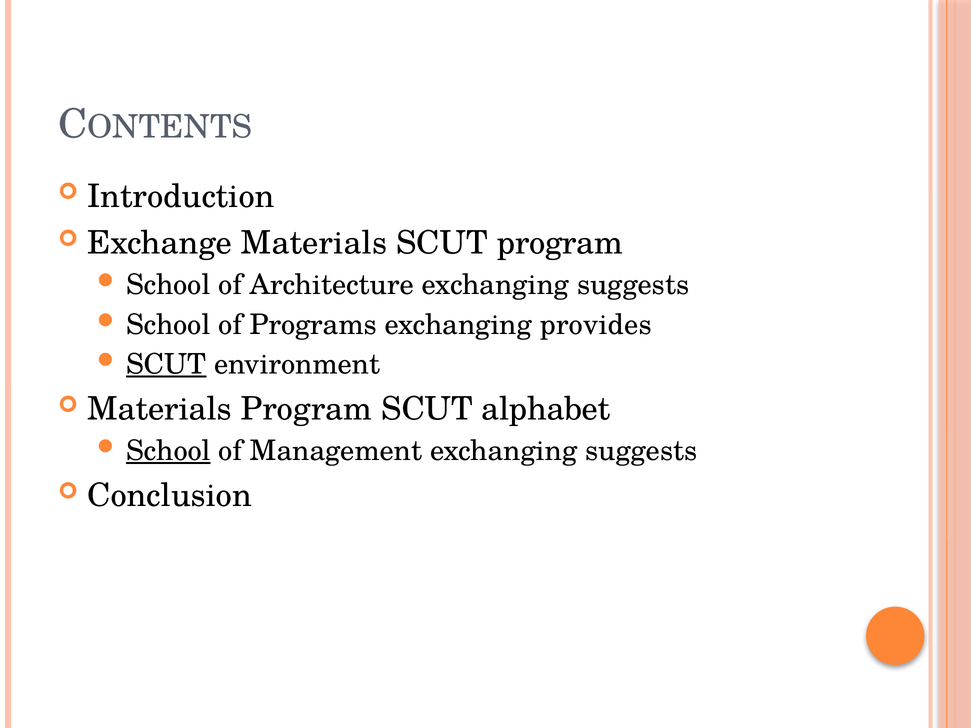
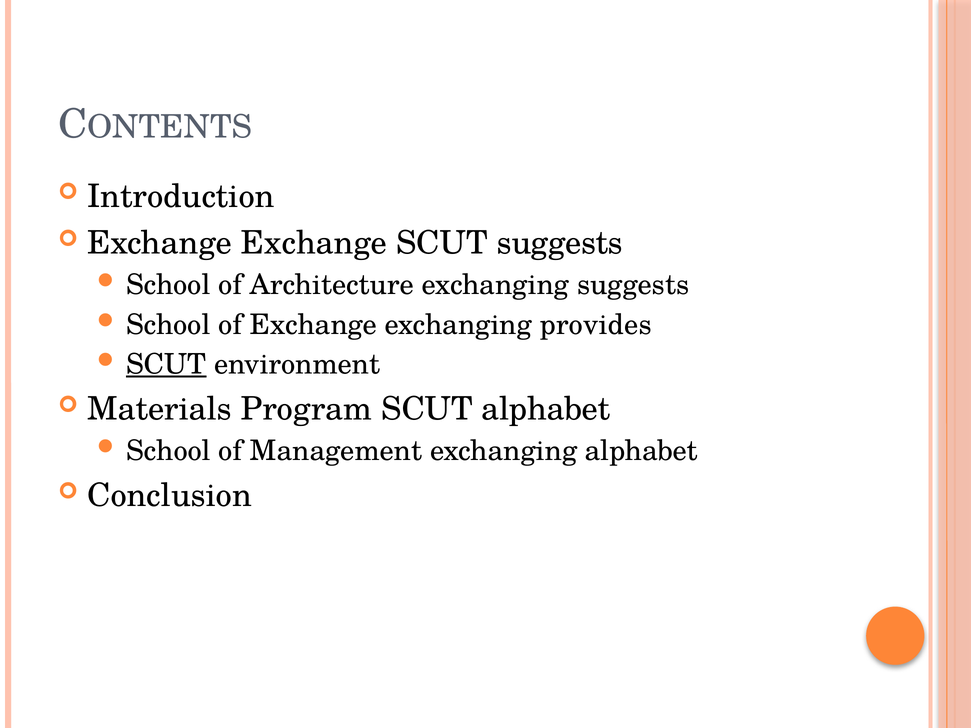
Exchange Materials: Materials -> Exchange (314, 243)
SCUT program: program -> suggests (560, 243)
of Programs: Programs -> Exchange (313, 325)
School underline: present -> none (168, 451)
Management exchanging suggests: suggests -> alphabet (641, 451)
